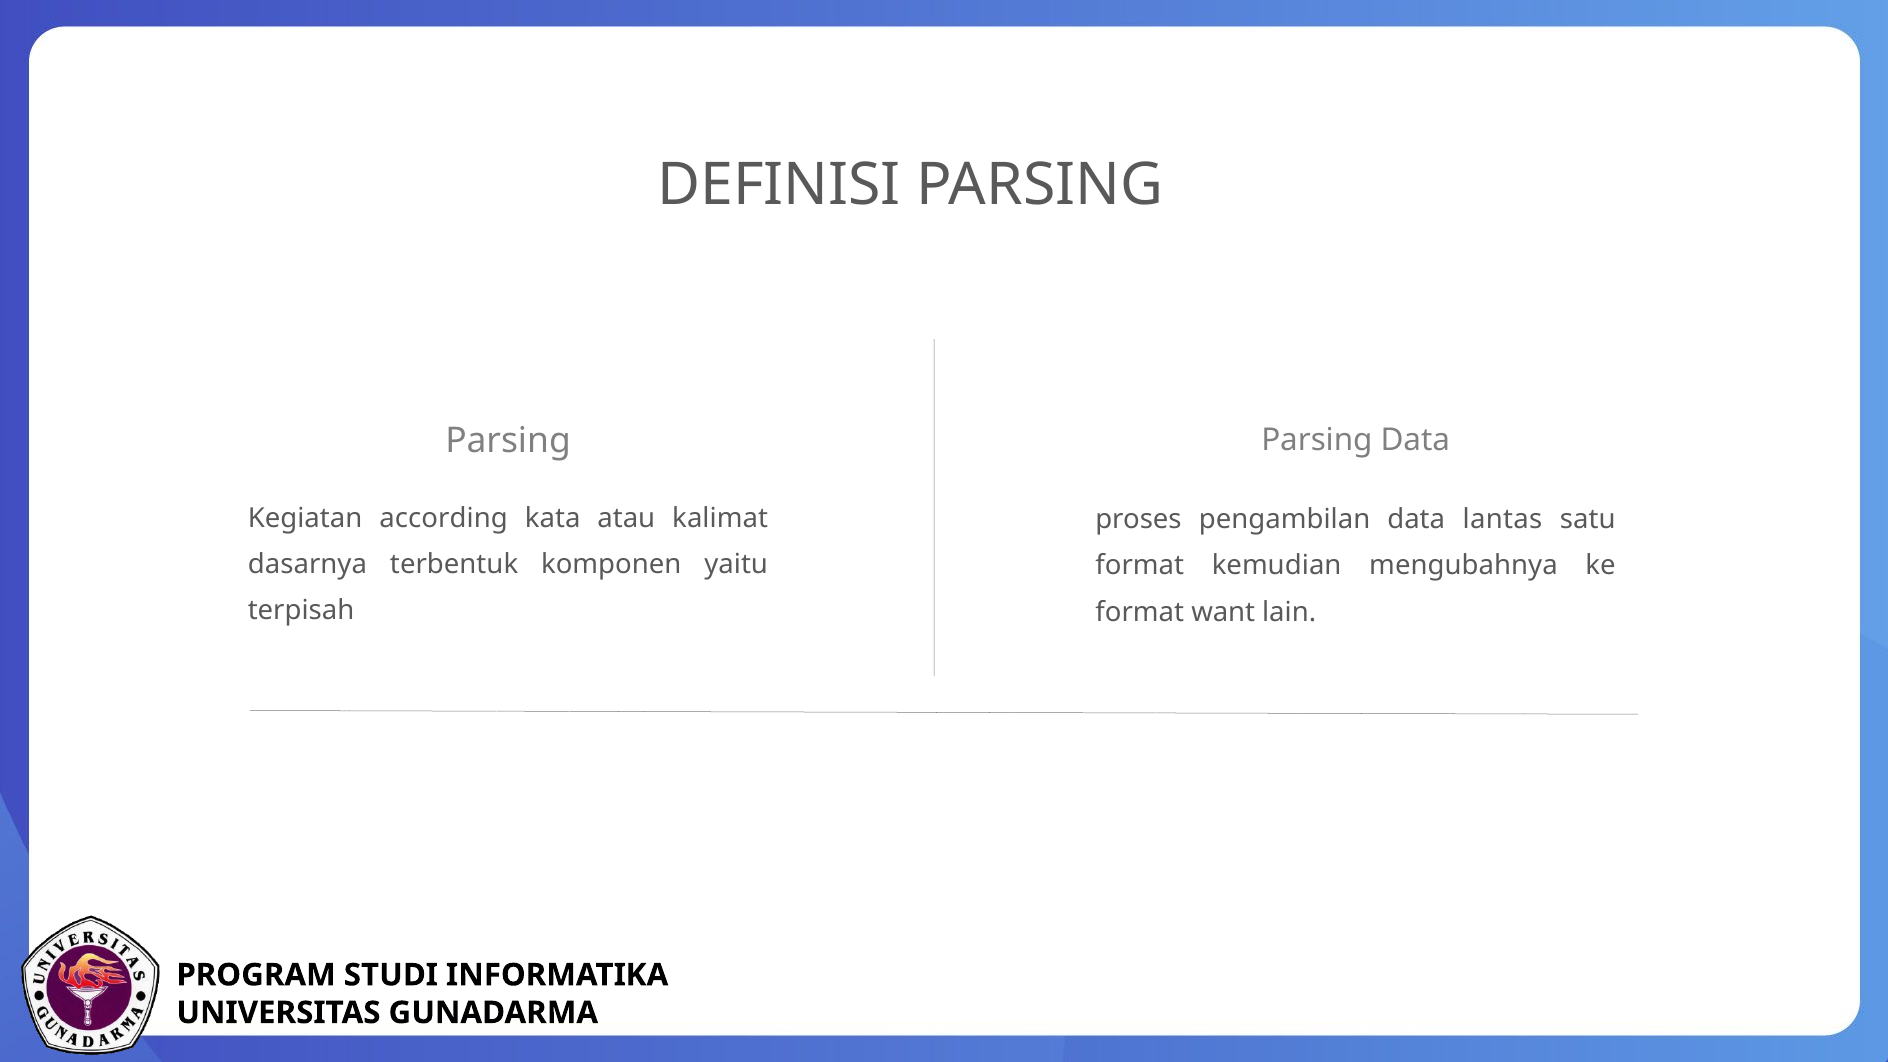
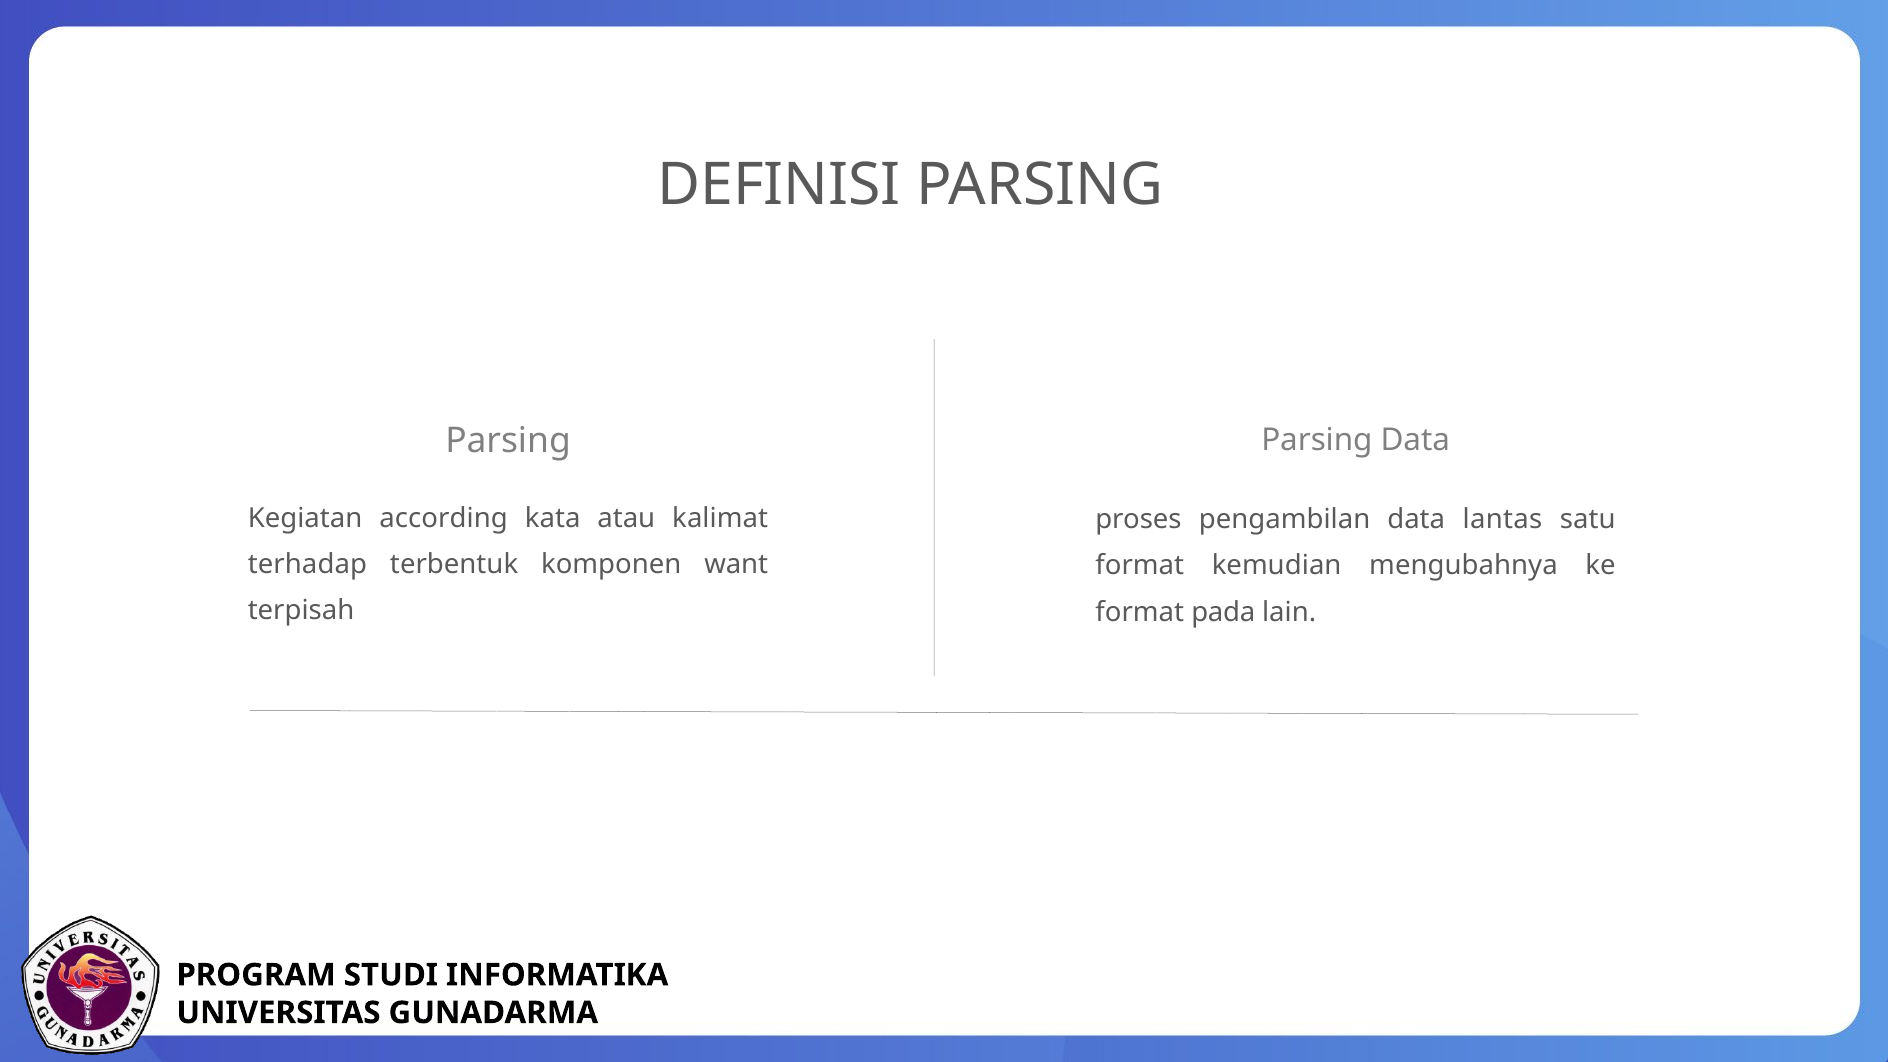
dasarnya: dasarnya -> terhadap (307, 564)
komponen yaitu: yaitu -> want (736, 564)
format want: want -> pada (1223, 612)
